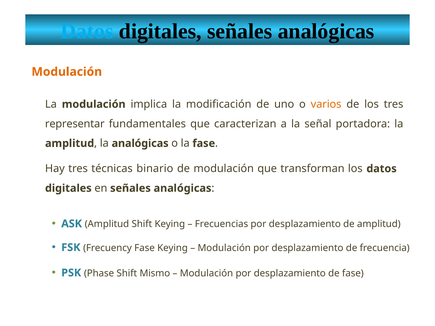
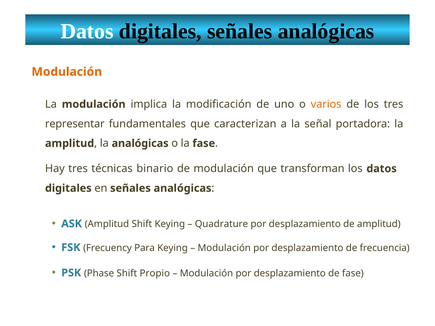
Datos colour: light blue -> white (87, 31)
Frecuencias: Frecuencias -> Quadrature (221, 224)
Frecuency Fase: Fase -> Para (145, 248)
Mismo: Mismo -> Propio (155, 273)
